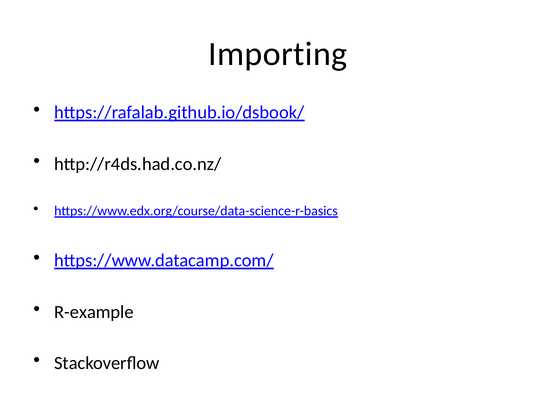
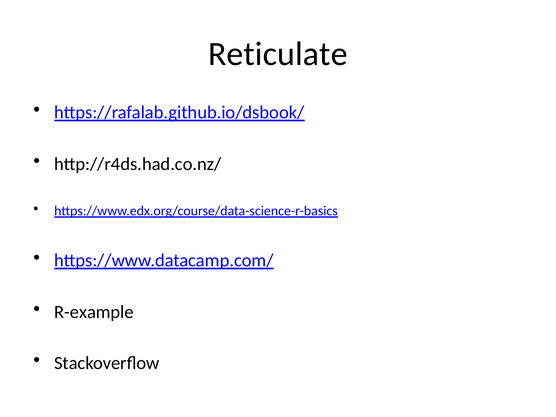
Importing: Importing -> Reticulate (278, 54)
